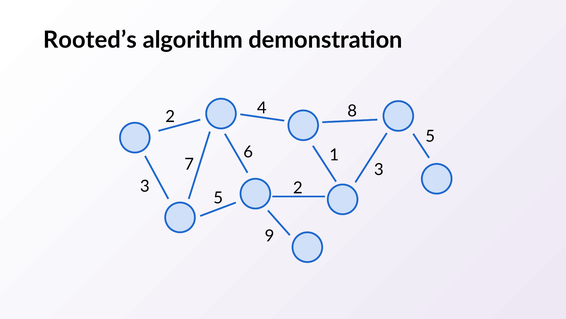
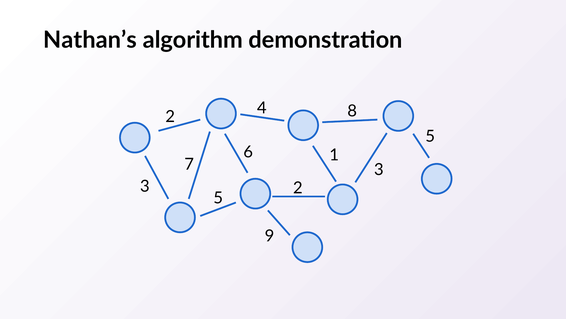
Rooted’s: Rooted’s -> Nathan’s (90, 40)
